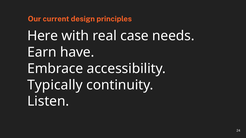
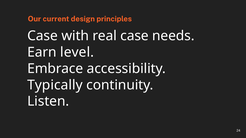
Here: Here -> Case (43, 36)
have: have -> level (77, 52)
